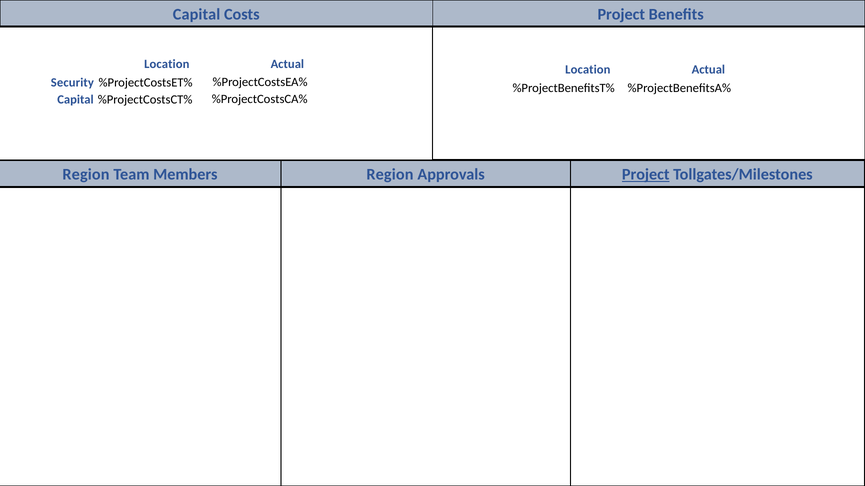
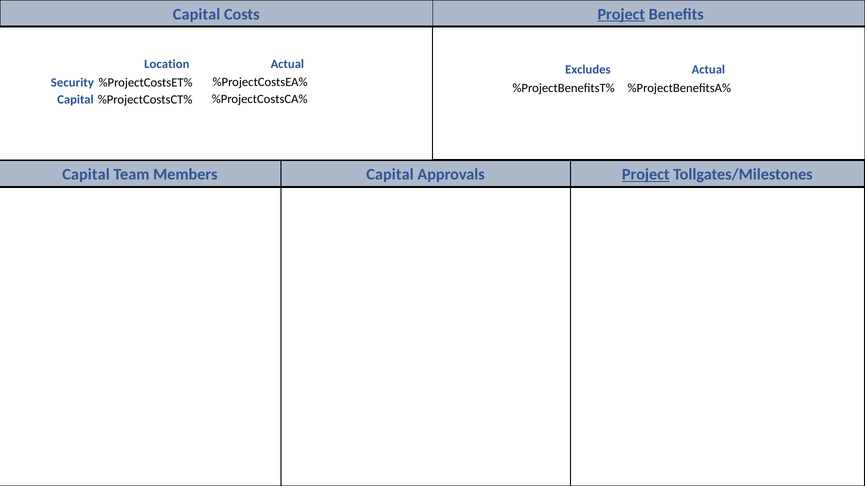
Project underline: none -> present (621, 14)
Location: Location -> Excludes (588, 70)
Region: Region -> Capital (86, 175)
Members Region: Region -> Capital (390, 175)
